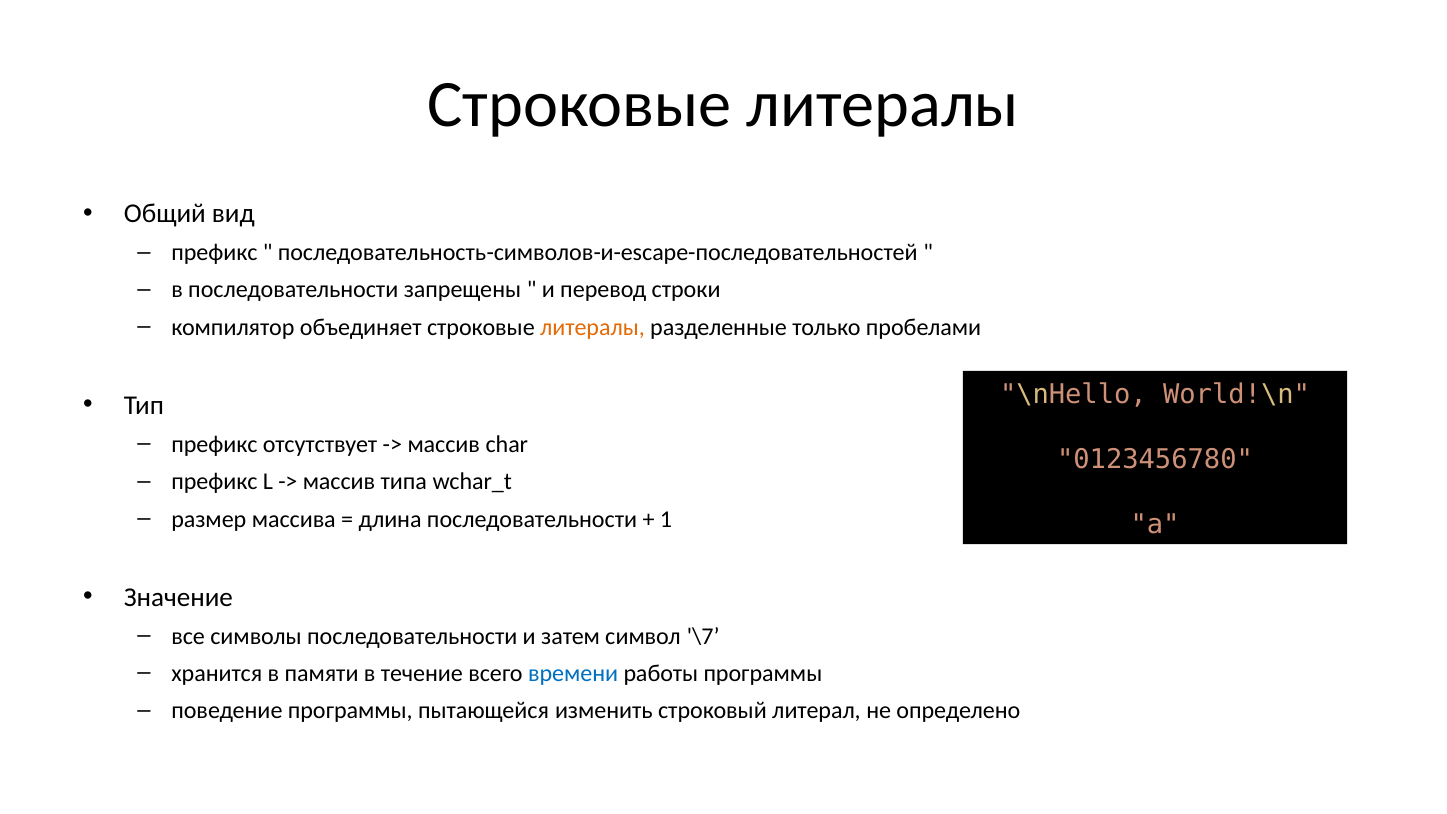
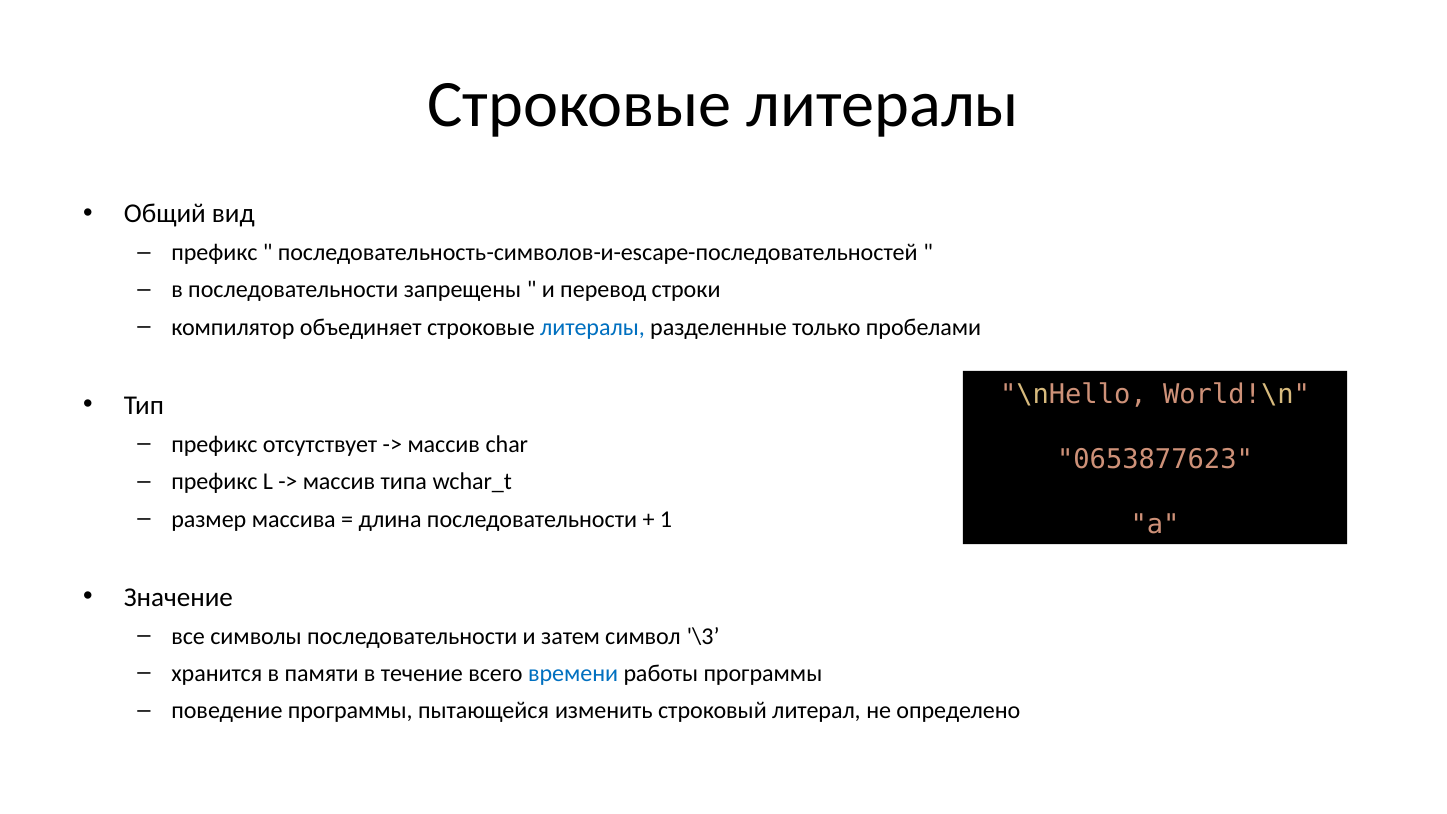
литералы colour: orange -> blue (592, 327)
0123456780: 0123456780 -> 0653877623 (1155, 459)
\7: \7 -> \3 (703, 636)
